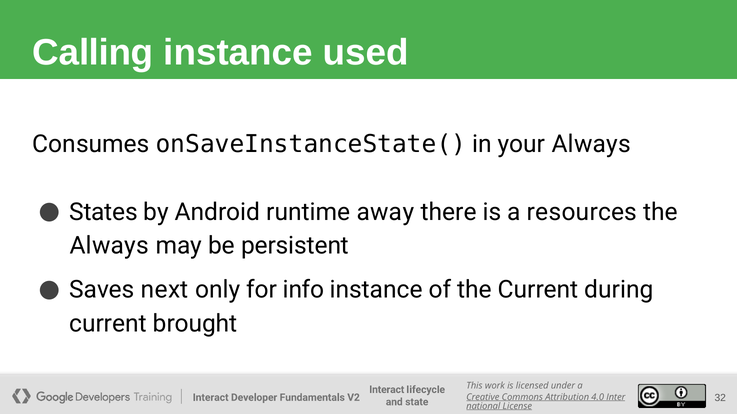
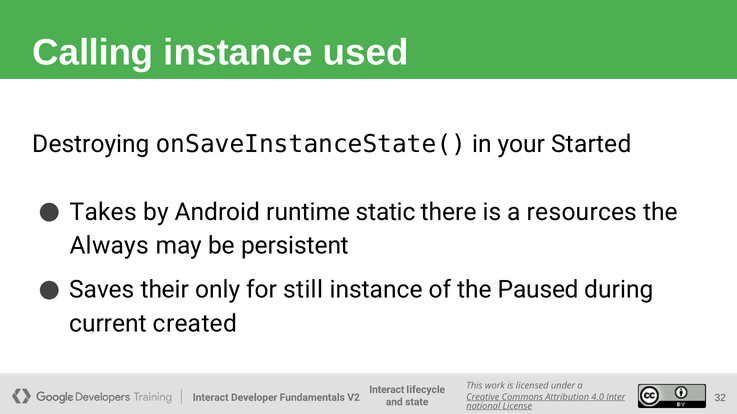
Consumes: Consumes -> Destroying (91, 144)
your Always: Always -> Started (591, 144)
States: States -> Takes (103, 212)
away: away -> static (386, 212)
next: next -> their (165, 290)
info: info -> still (303, 290)
the Current: Current -> Paused (538, 290)
brought: brought -> created (195, 324)
